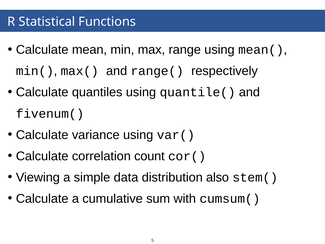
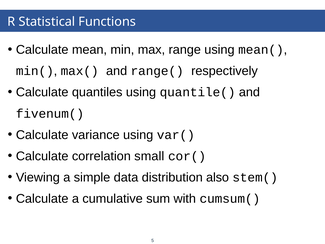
count: count -> small (149, 156)
